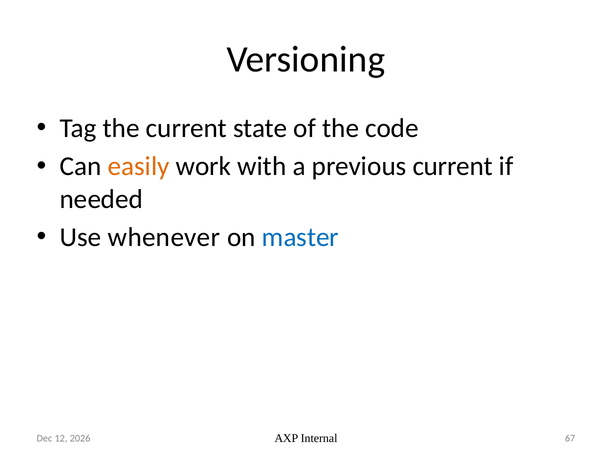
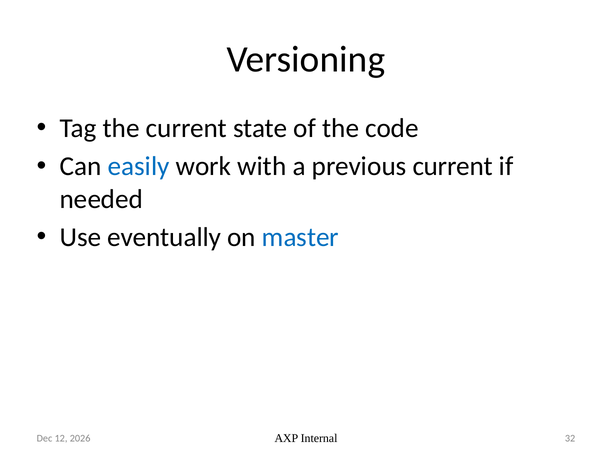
easily colour: orange -> blue (139, 166)
whenever: whenever -> eventually (164, 237)
67: 67 -> 32 (570, 438)
